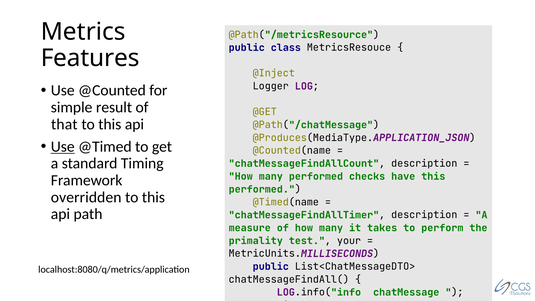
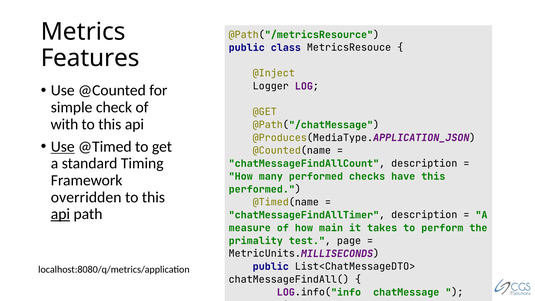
simple result: result -> check (114, 107)
that: that -> with (64, 124)
api underline: none -> present (60, 214)
of how many: many -> main (331, 228)
your: your -> page (349, 241)
